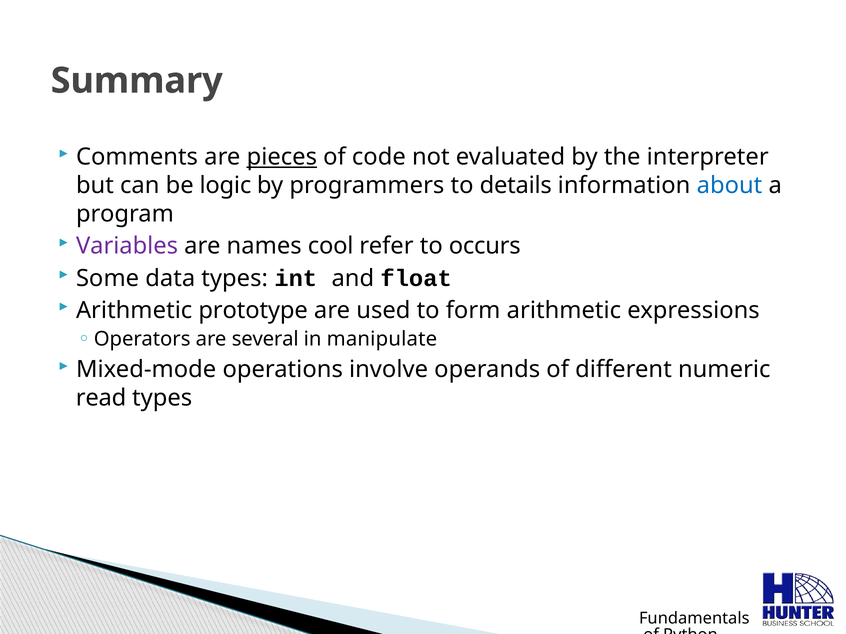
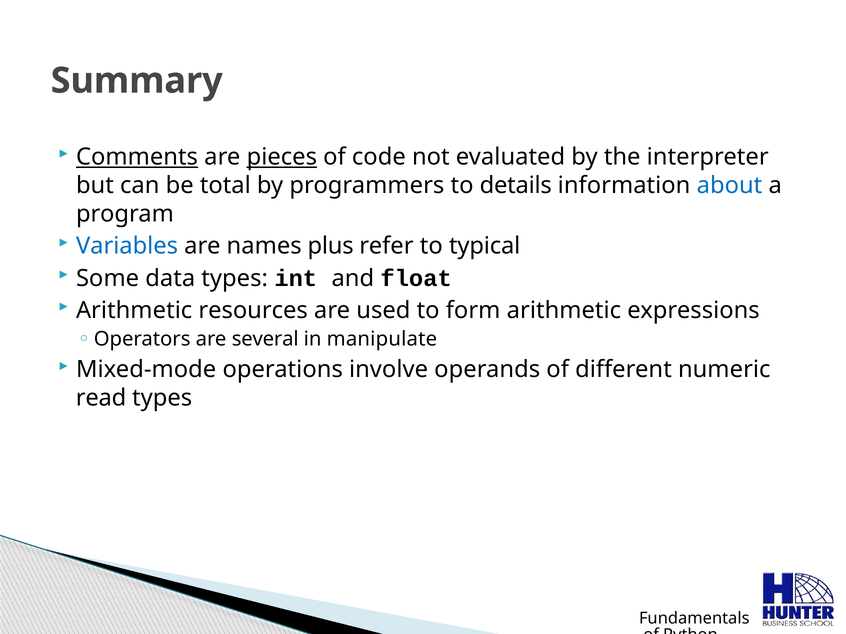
Comments underline: none -> present (137, 157)
logic: logic -> total (225, 186)
Variables colour: purple -> blue (127, 246)
cool: cool -> plus (331, 246)
occurs: occurs -> typical (485, 246)
prototype: prototype -> resources (253, 310)
